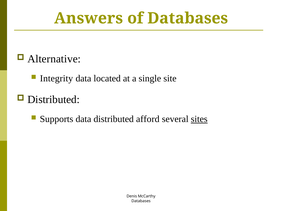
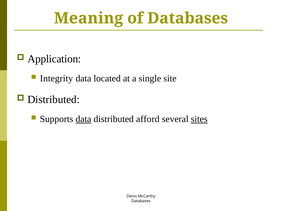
Answers: Answers -> Meaning (89, 18)
Alternative: Alternative -> Application (54, 59)
data underline: none -> present (83, 119)
